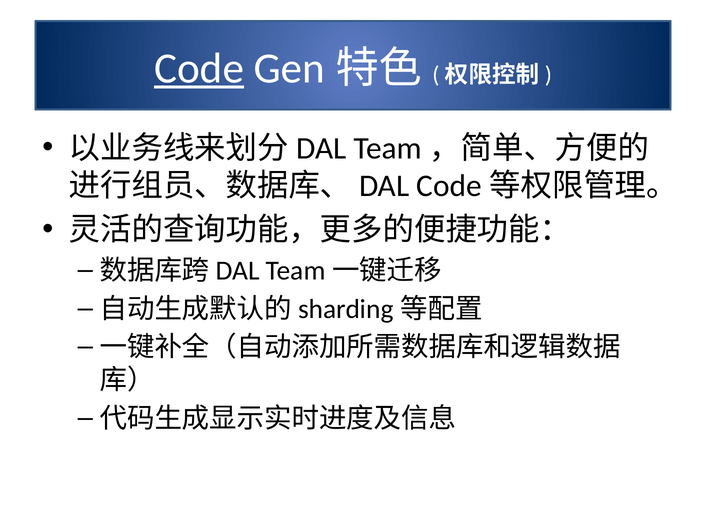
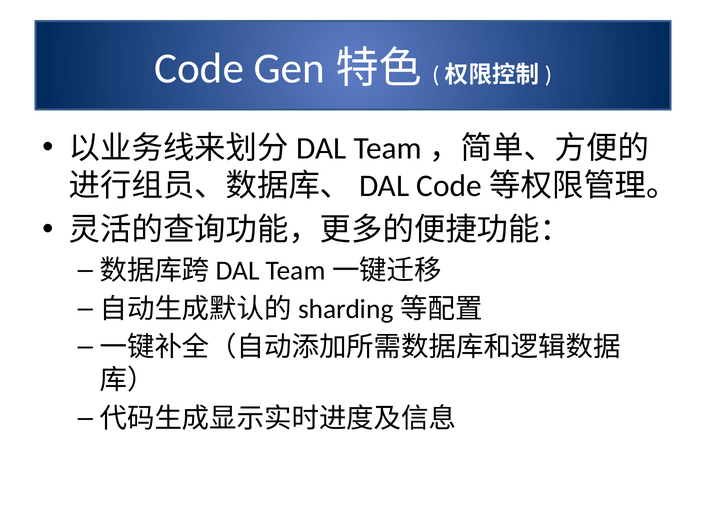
Code underline: present -> none (199, 68)
